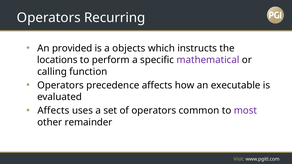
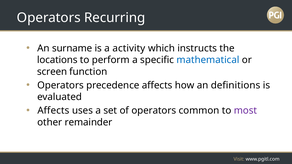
provided: provided -> surname (72, 48)
objects: objects -> activity (129, 48)
mathematical colour: purple -> blue (208, 60)
calling: calling -> screen (52, 72)
executable: executable -> definitions (236, 85)
